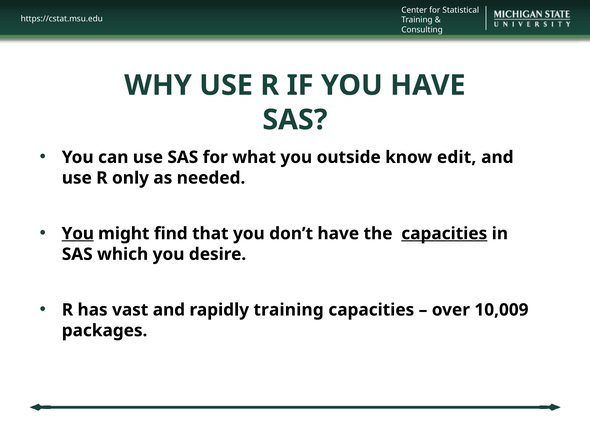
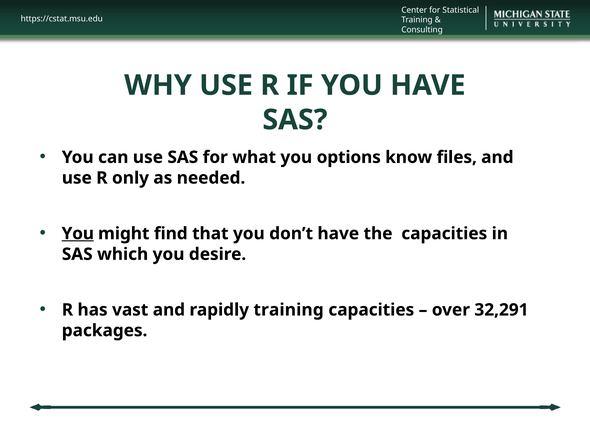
outside: outside -> options (349, 157)
edit: edit -> files (457, 157)
capacities underline: present -> none (444, 233)
10,009: 10,009 -> 32,291 (501, 310)
